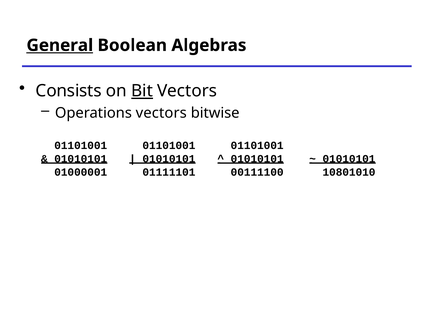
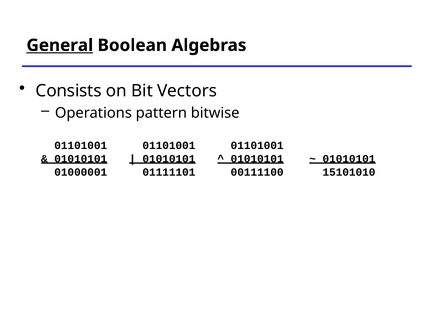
Bit underline: present -> none (142, 91)
Operations vectors: vectors -> pattern (161, 113)
10801010: 10801010 -> 15101010 (349, 172)
